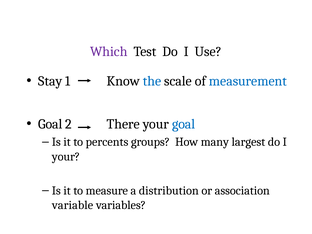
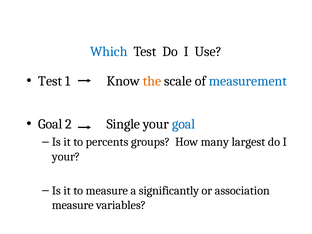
Which colour: purple -> blue (109, 52)
Stay: Stay -> Test (50, 81)
the colour: blue -> orange (152, 81)
There: There -> Single (123, 124)
distribution: distribution -> significantly (169, 191)
variable: variable -> measure (73, 205)
